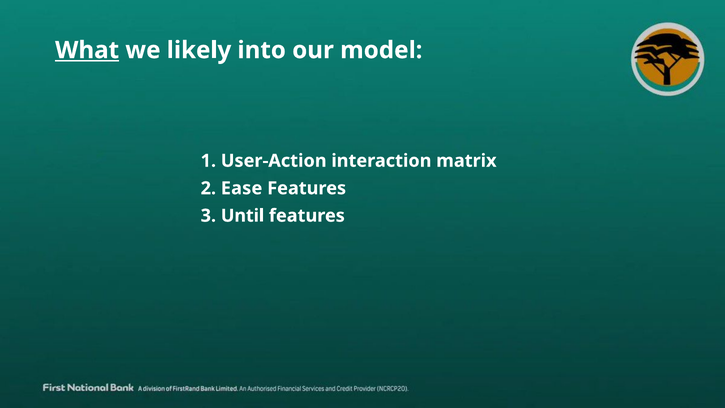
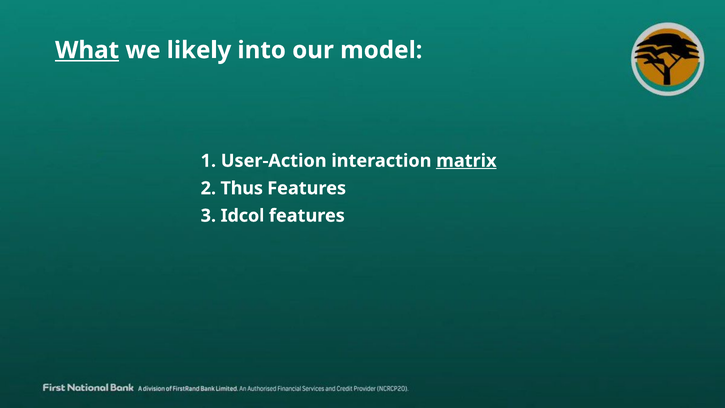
matrix underline: none -> present (466, 161)
Ease: Ease -> Thus (242, 188)
Until: Until -> Idcol (243, 216)
